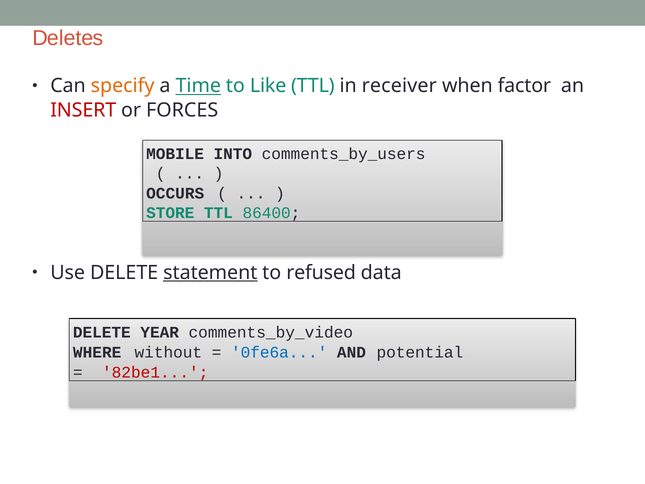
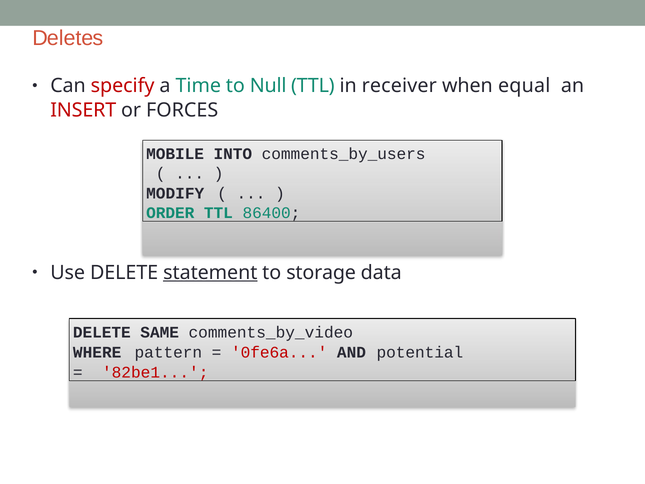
specify colour: orange -> red (123, 86)
Time underline: present -> none (198, 86)
Like: Like -> Null (268, 86)
factor: factor -> equal (524, 86)
OCCURS: OCCURS -> MODIFY (175, 193)
STORE: STORE -> ORDER (170, 213)
refused: refused -> storage (321, 272)
YEAR: YEAR -> SAME (160, 332)
without: without -> pattern (168, 352)
0fe6a colour: blue -> red (279, 352)
